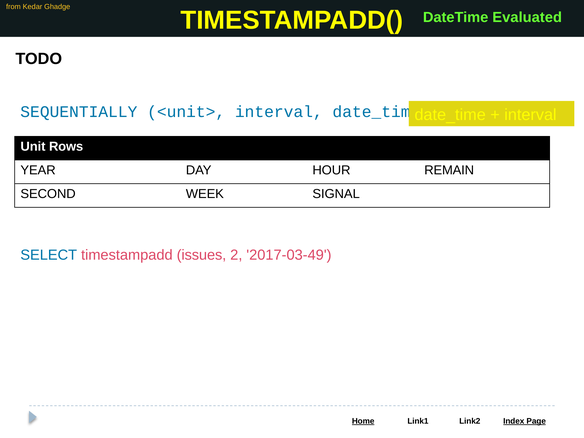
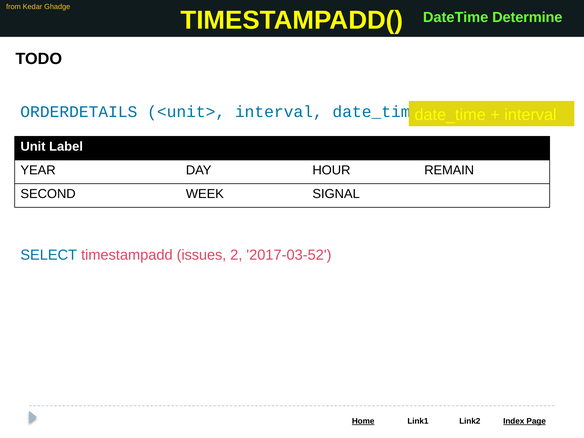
Evaluated: Evaluated -> Determine (527, 18)
SEQUENTIALLY: SEQUENTIALLY -> ORDERDETAILS (79, 112)
Rows: Rows -> Label (66, 147)
2017-03-49: 2017-03-49 -> 2017-03-52 (289, 255)
